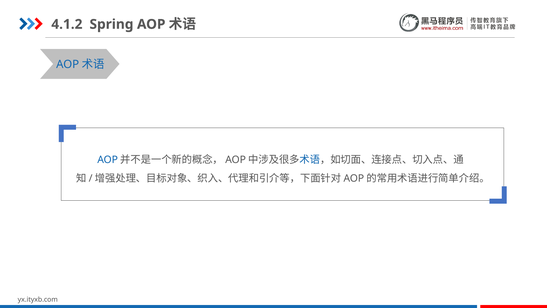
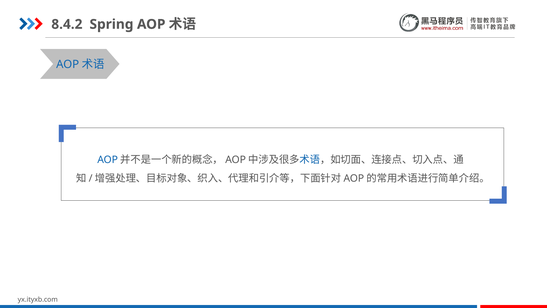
4.1.2: 4.1.2 -> 8.4.2 (67, 24)
